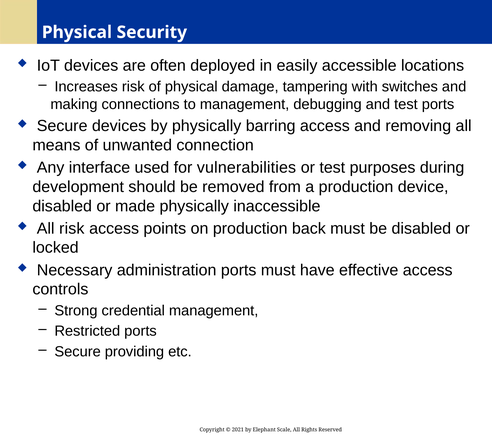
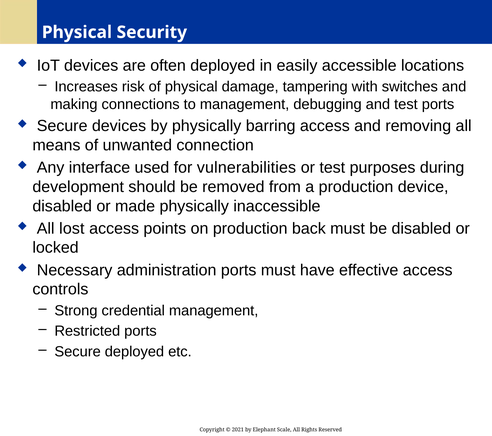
All risk: risk -> lost (72, 228)
Secure providing: providing -> deployed (134, 351)
